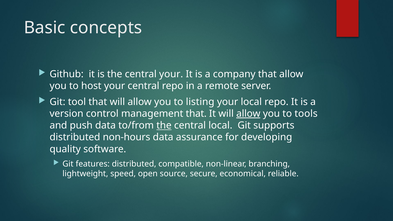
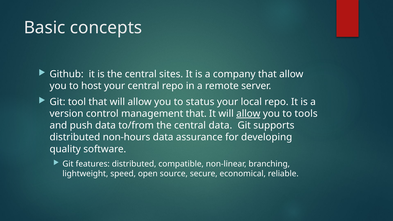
central your: your -> sites (171, 74)
listing: listing -> status (200, 102)
the underline: present -> none (164, 125)
central local: local -> data (220, 125)
